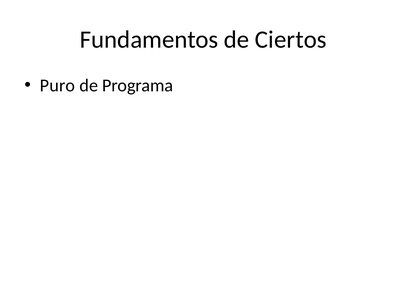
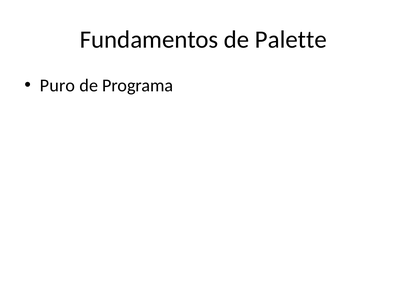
Ciertos: Ciertos -> Palette (291, 39)
